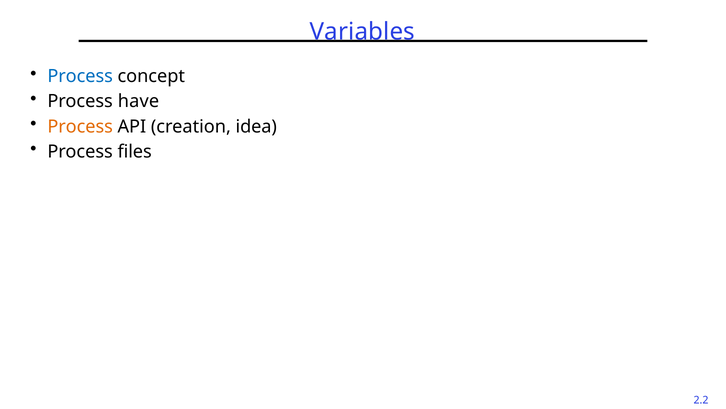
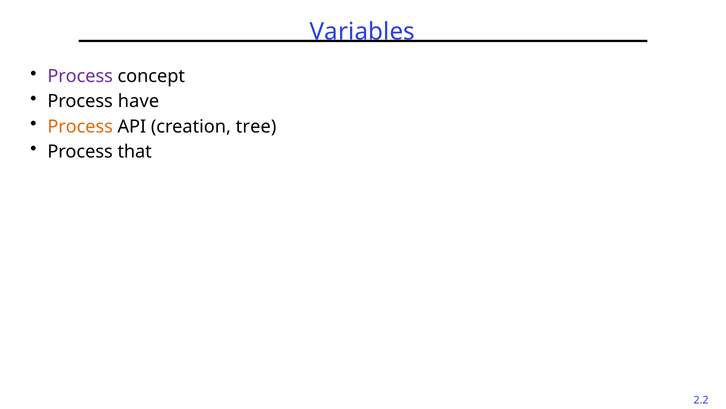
Process colour: blue -> purple (80, 76)
idea: idea -> tree (256, 126)
files: files -> that (135, 151)
